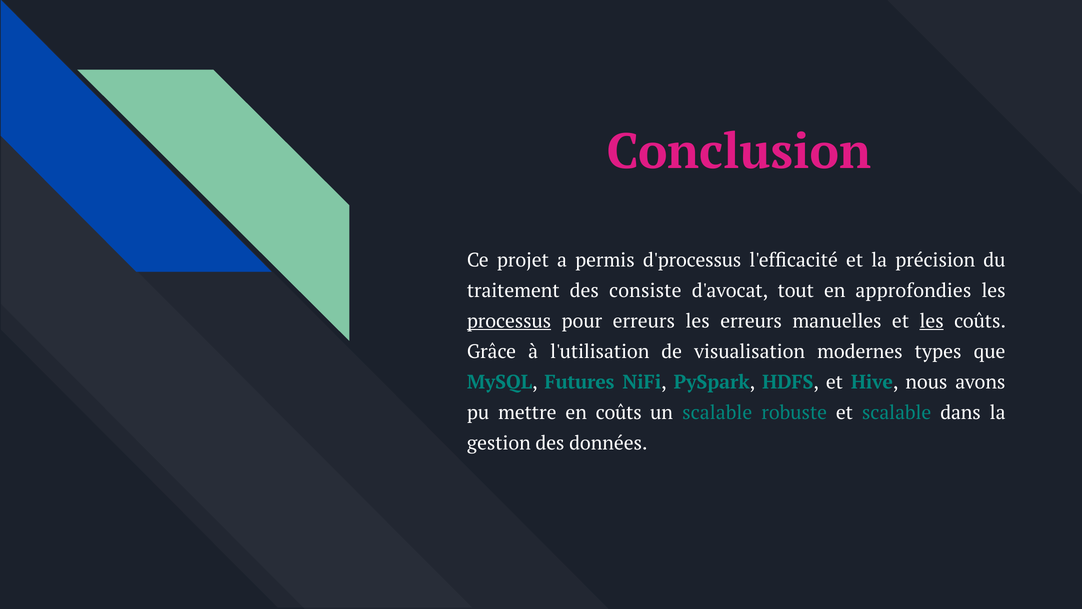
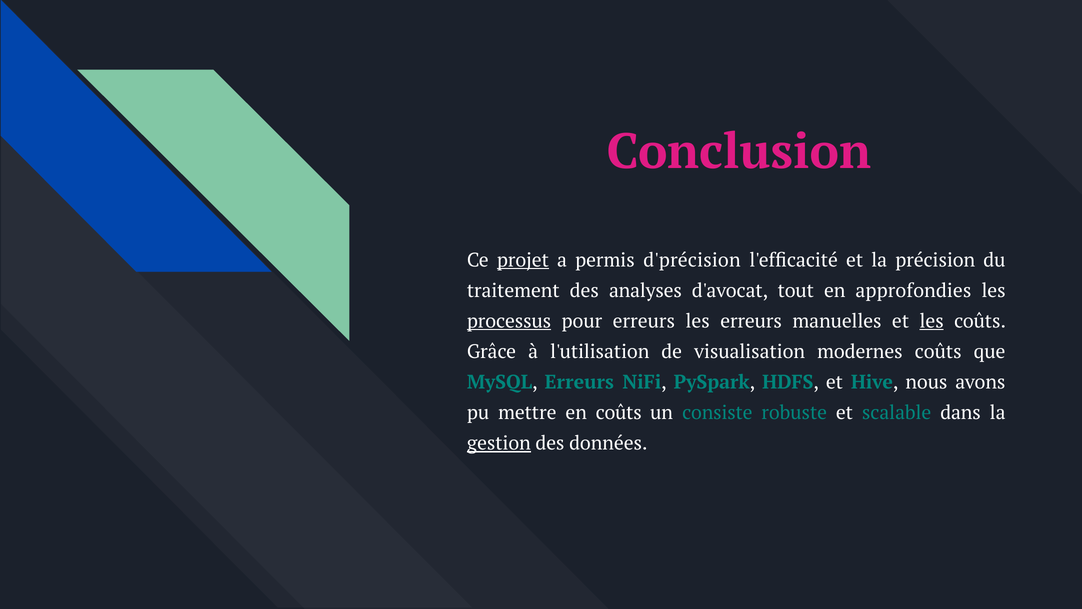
projet underline: none -> present (523, 260)
d'processus: d'processus -> d'précision (692, 260)
consiste: consiste -> analyses (645, 291)
modernes types: types -> coûts (938, 352)
MySQL Futures: Futures -> Erreurs (579, 382)
un scalable: scalable -> consiste (717, 413)
gestion underline: none -> present (499, 443)
